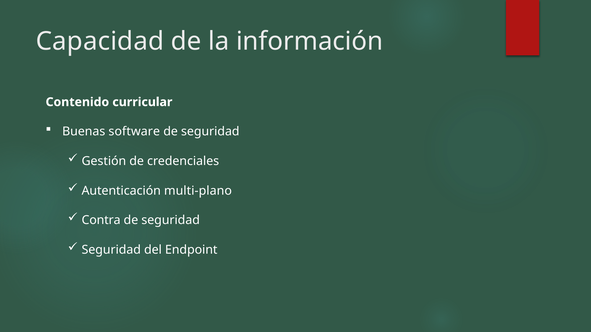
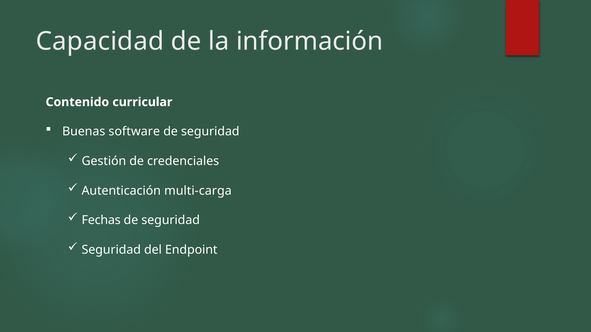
multi-plano: multi-plano -> multi-carga (198, 191)
Contra: Contra -> Fechas (101, 220)
